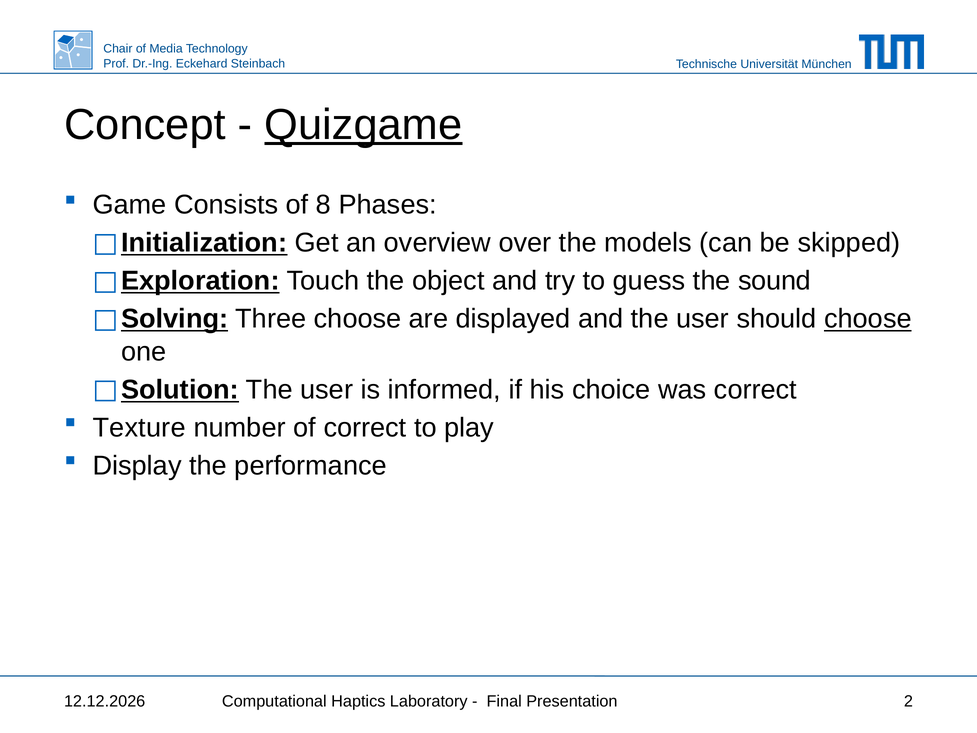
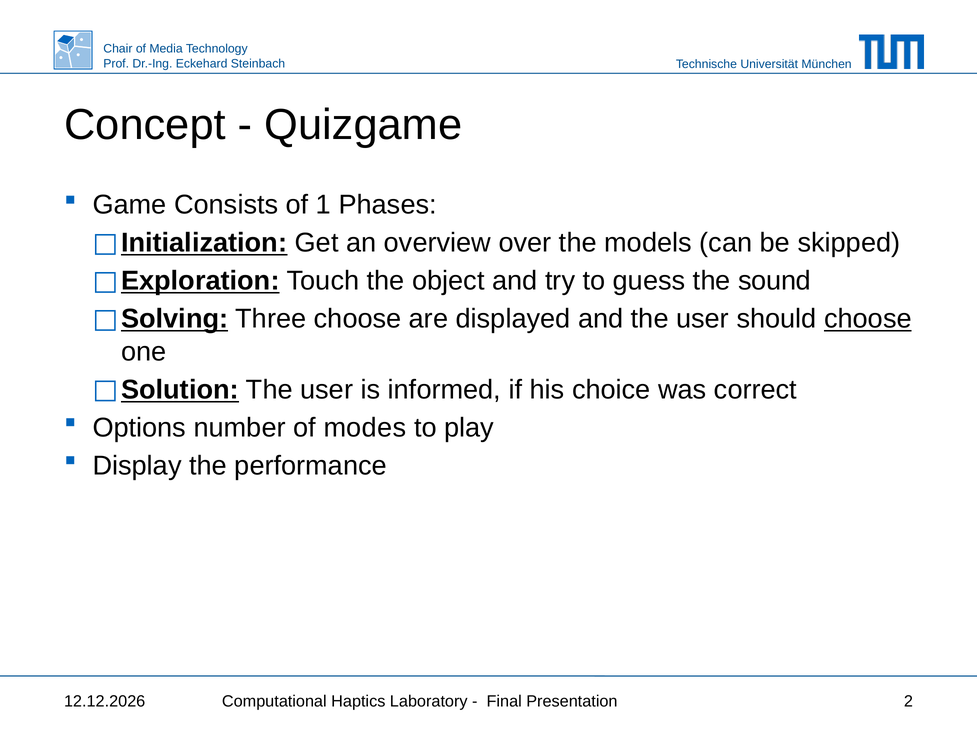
Quizgame underline: present -> none (363, 125)
8: 8 -> 1 (323, 205)
Texture: Texture -> Options (139, 427)
of correct: correct -> modes (365, 427)
